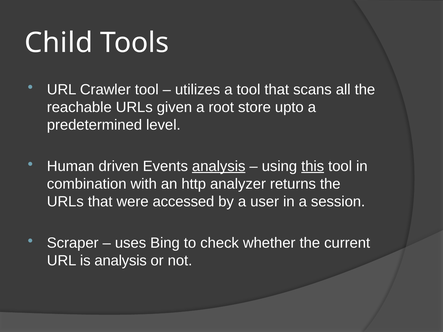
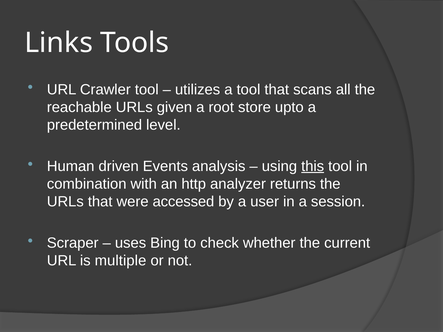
Child: Child -> Links (59, 43)
analysis underline: present -> none (219, 166)
is analysis: analysis -> multiple (121, 261)
